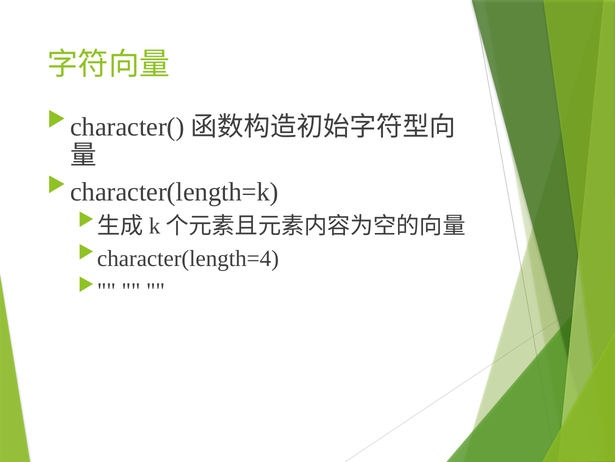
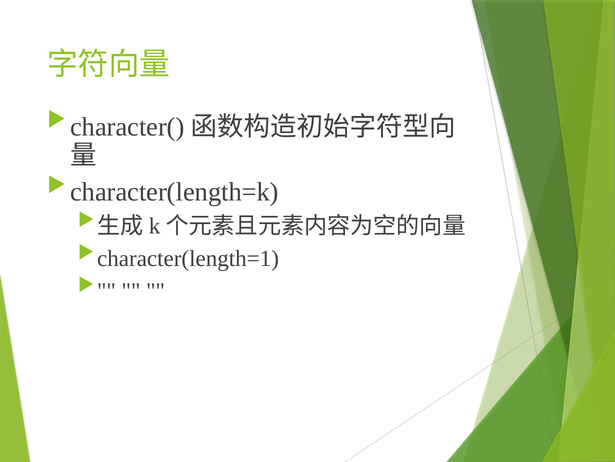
character(length=4: character(length=4 -> character(length=1 (188, 258)
